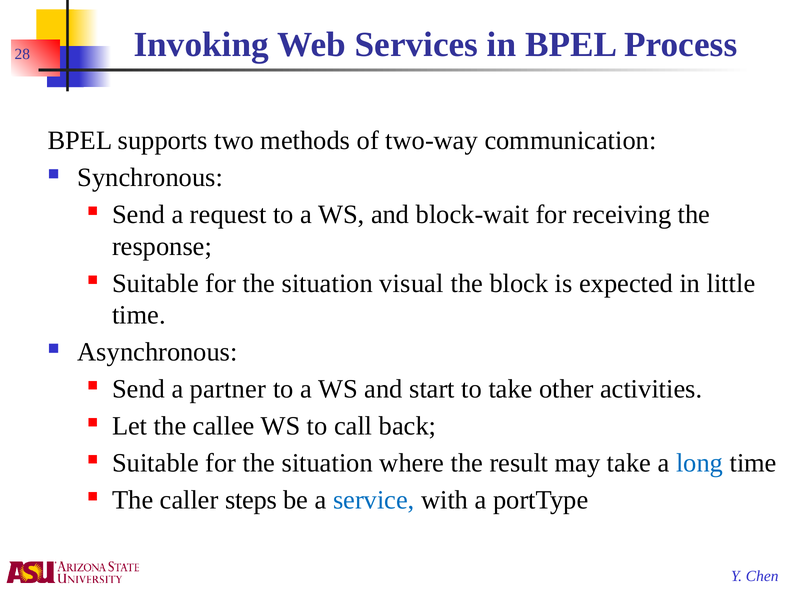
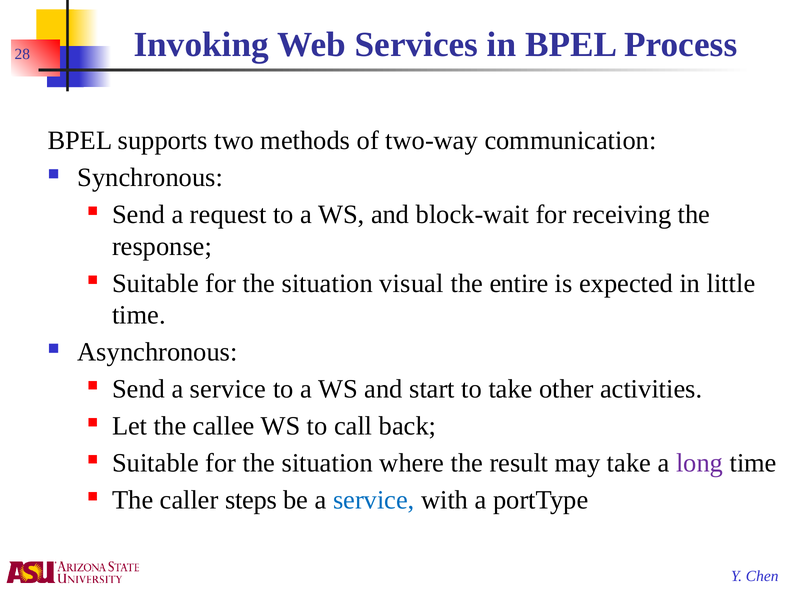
block: block -> entire (519, 284)
Send a partner: partner -> service (228, 390)
long colour: blue -> purple (700, 464)
